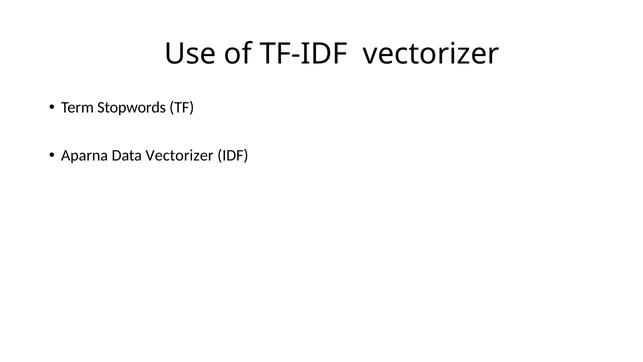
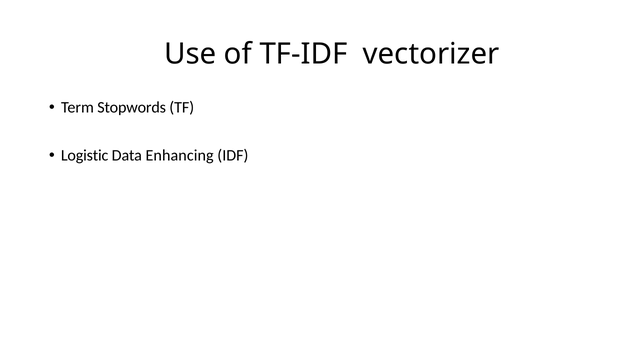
Aparna: Aparna -> Logistic (85, 155)
Data Vectorizer: Vectorizer -> Enhancing (180, 155)
